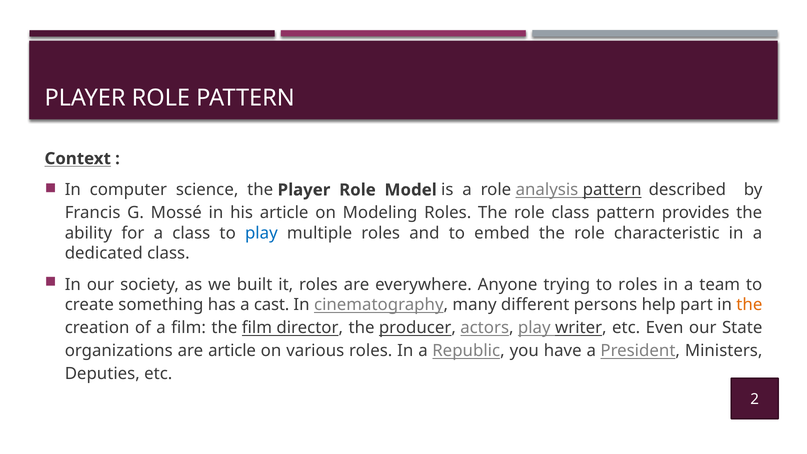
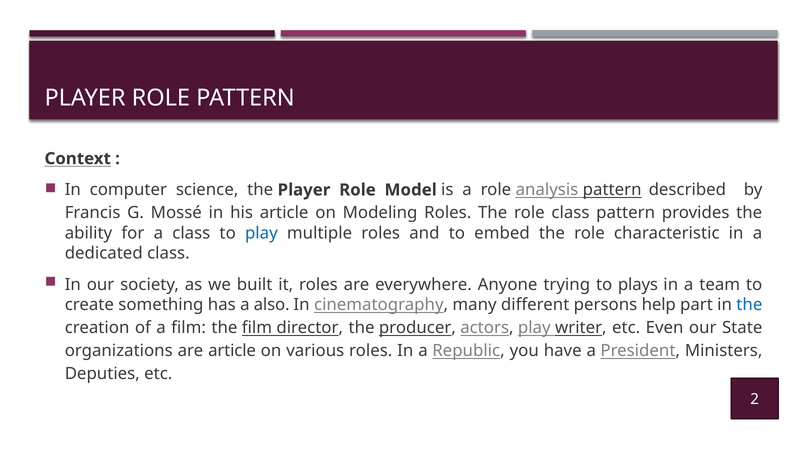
to roles: roles -> plays (638, 285)
cast: cast -> also (272, 305)
the colour: orange -> blue (749, 305)
